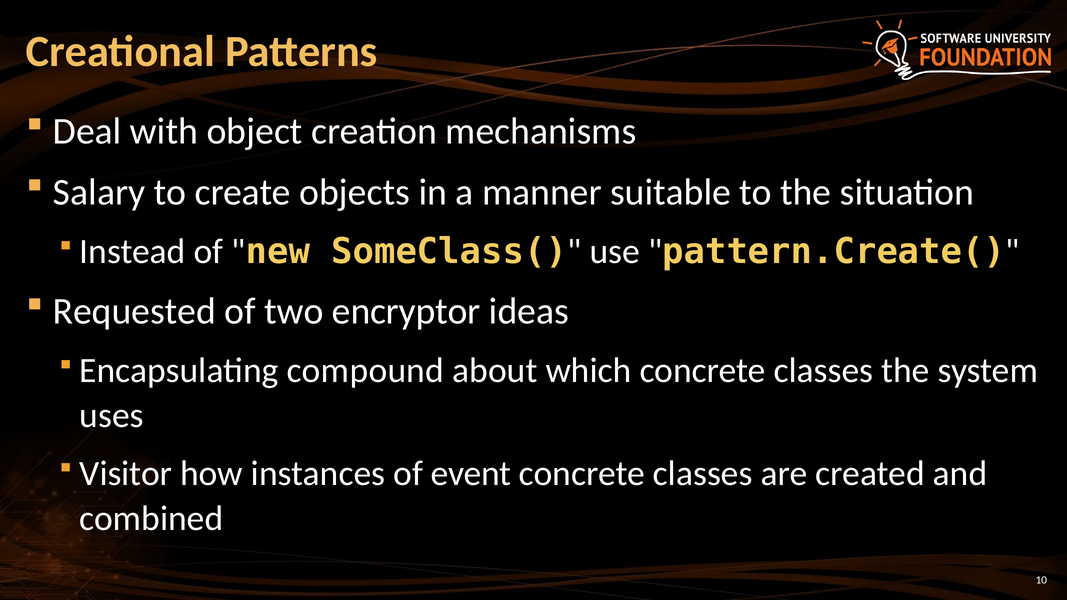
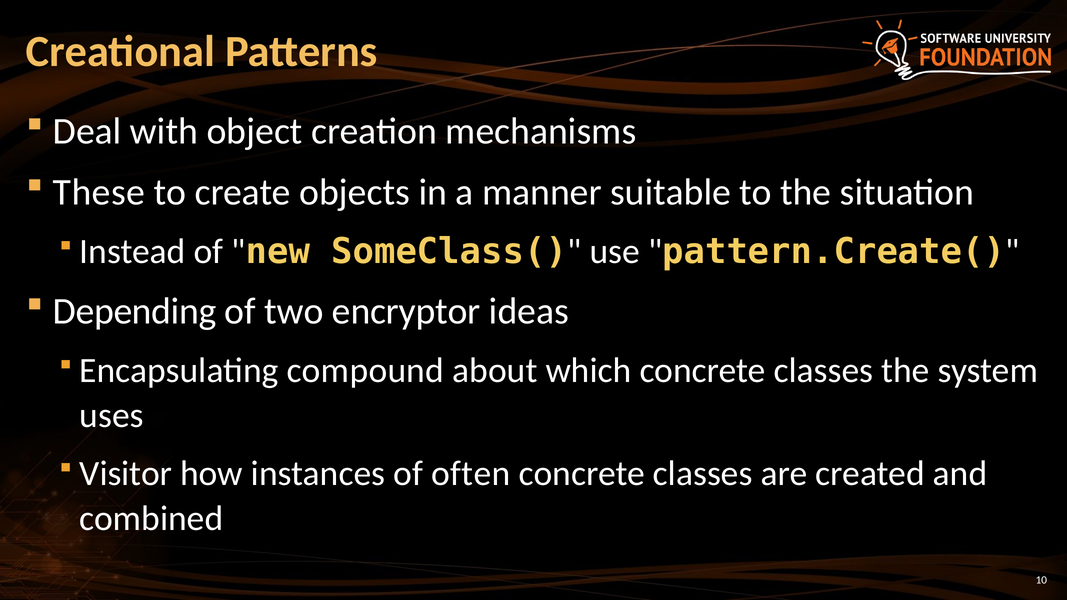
Salary: Salary -> These (99, 192)
Requested: Requested -> Depending (135, 312)
event: event -> often (471, 474)
